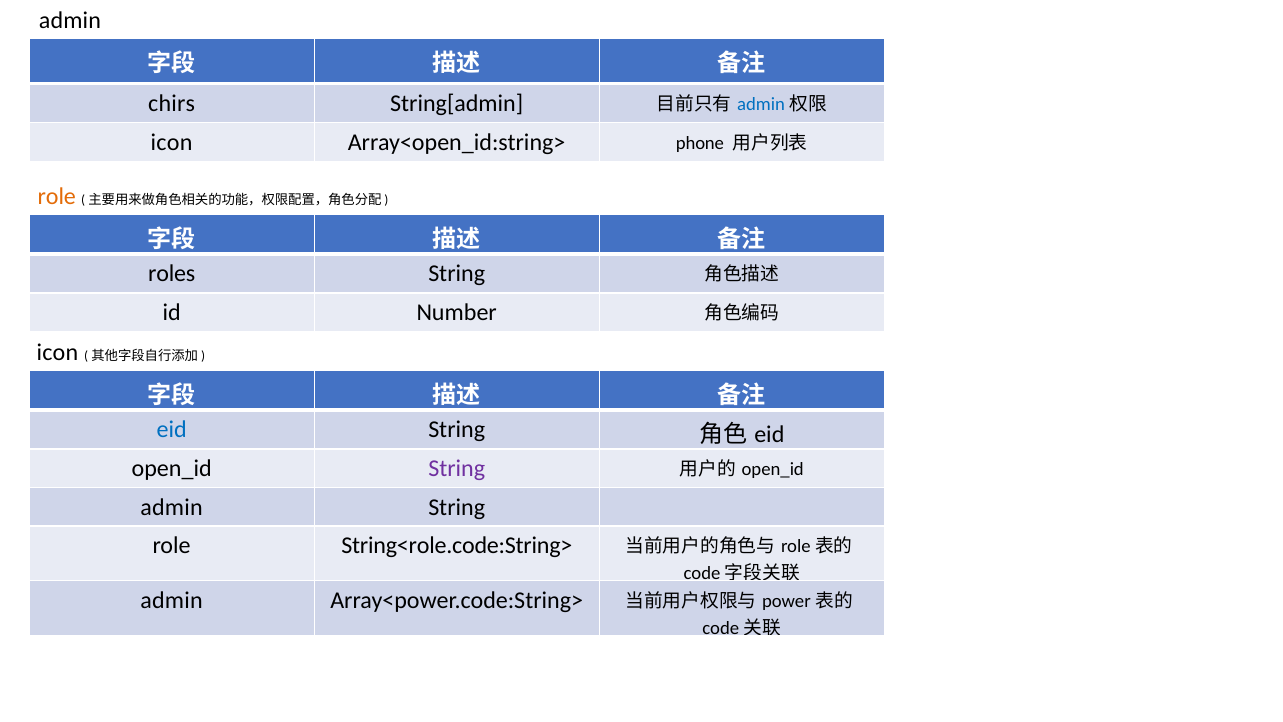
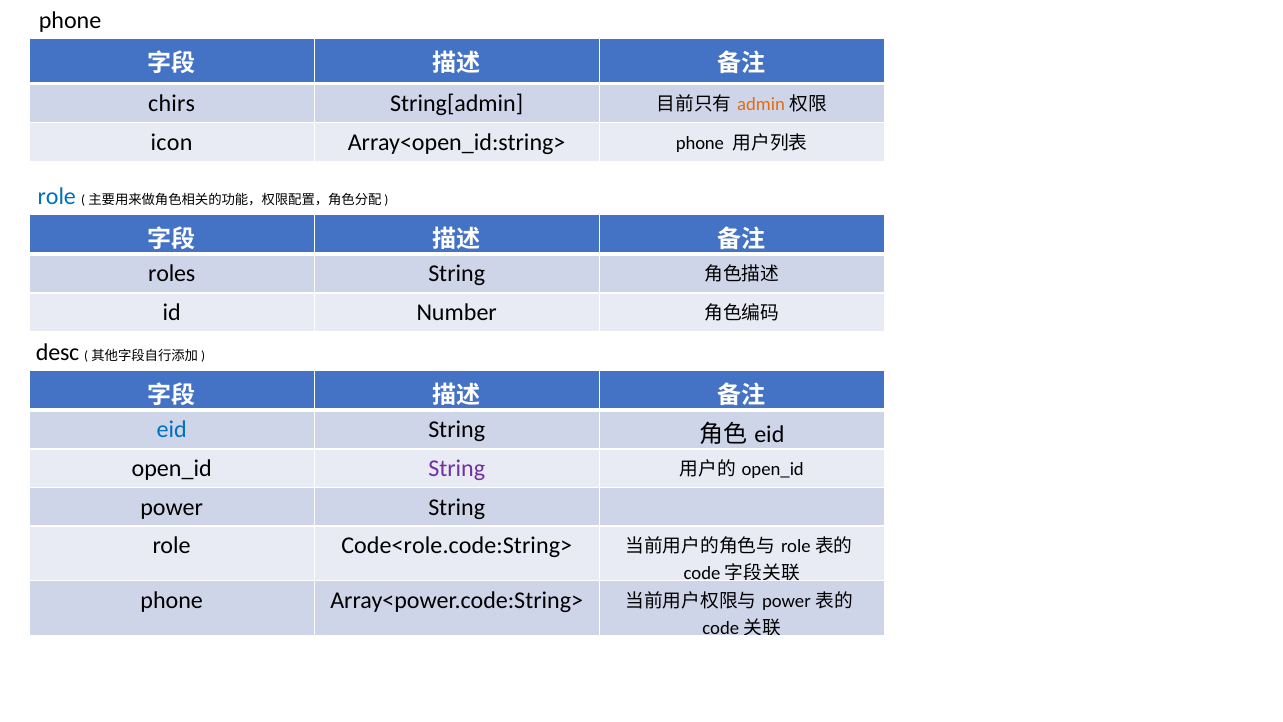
admin: admin -> phone (70, 21)
admin colour: blue -> orange (761, 104)
role colour: orange -> blue (57, 196)
icon: icon -> desc (58, 353)
admin: admin -> power (172, 507)
String<role.code:String>: String<role.code:String> -> Code<role.code:String> (457, 546)
admin: admin -> phone (172, 600)
